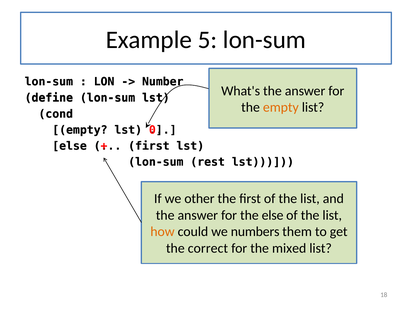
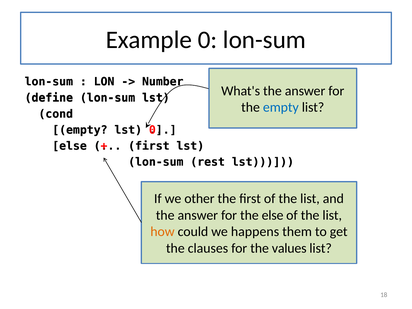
Example 5: 5 -> 0 (207, 40)
empty colour: orange -> blue (281, 107)
numbers: numbers -> happens (255, 232)
correct: correct -> clauses (208, 248)
mixed: mixed -> values (289, 248)
